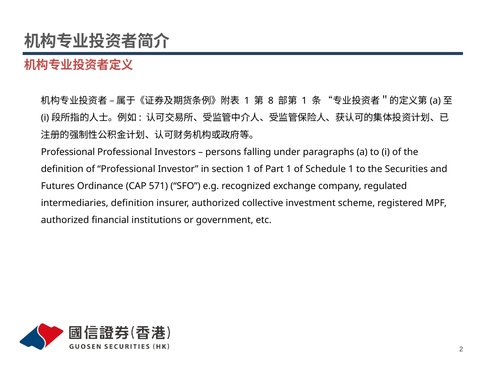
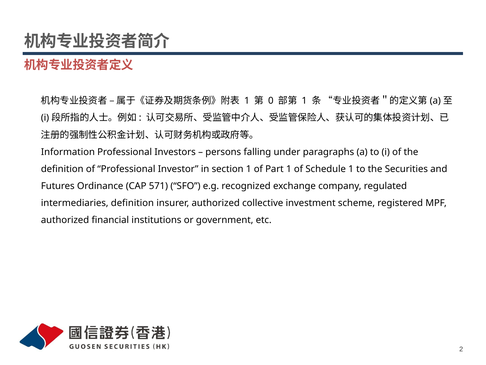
8: 8 -> 0 (271, 101)
Professional: Professional -> Information (68, 152)
